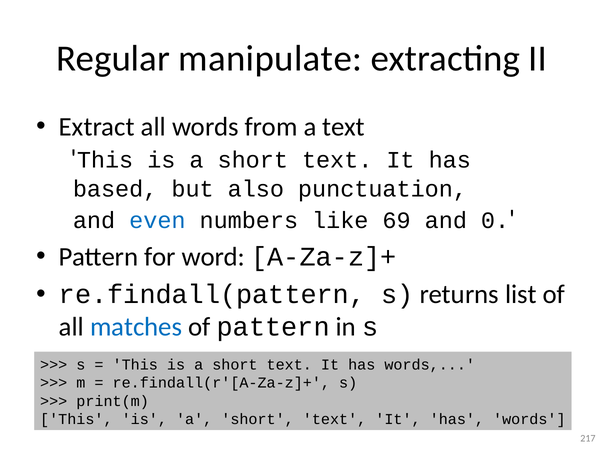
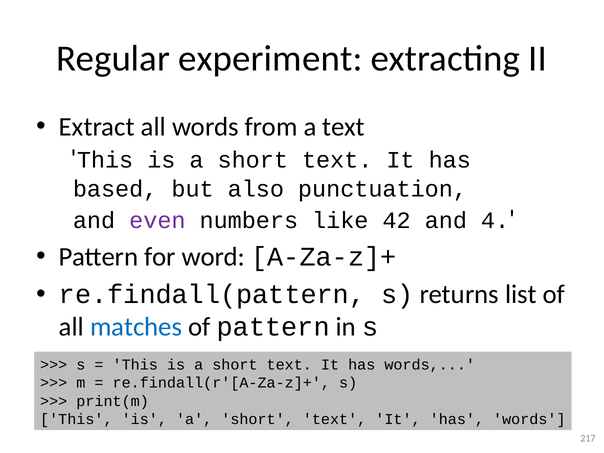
manipulate: manipulate -> experiment (270, 58)
even colour: blue -> purple (157, 220)
69: 69 -> 42 (397, 220)
0: 0 -> 4 (495, 220)
